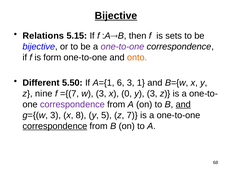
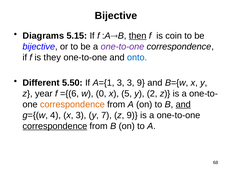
Bijective underline: present -> none (116, 16)
Relations: Relations -> Diagrams (43, 36)
then underline: none -> present (138, 36)
sets: sets -> coin (174, 36)
form: form -> they (52, 57)
onto colour: orange -> blue (137, 57)
A={1 6: 6 -> 3 (121, 83)
3 1: 1 -> 9 (141, 83)
nine: nine -> year (44, 94)
={(7: ={(7 -> ={(6 (69, 94)
w 3: 3 -> 0 (101, 94)
0: 0 -> 5 (127, 94)
y 3: 3 -> 2 (152, 94)
correspondence colour: purple -> orange (72, 104)
g={(w 3: 3 -> 4 (56, 115)
x 8: 8 -> 3 (81, 115)
5: 5 -> 7 (107, 115)
z 7: 7 -> 9 (132, 115)
